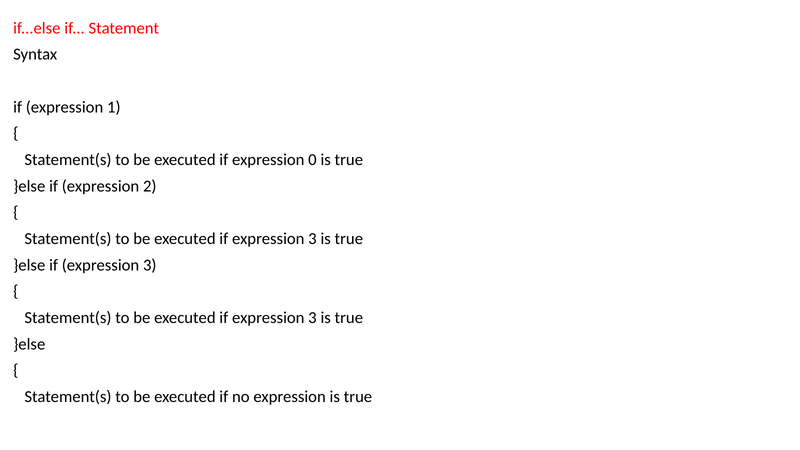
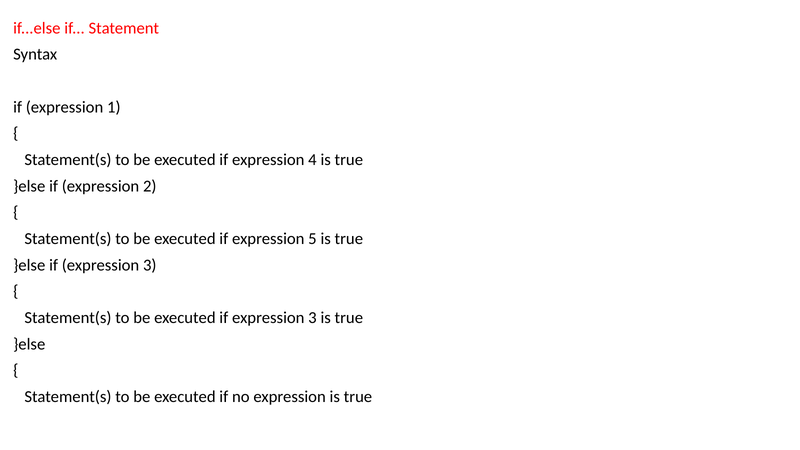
0: 0 -> 4 (312, 160)
3: 3 -> 5 (312, 239)
